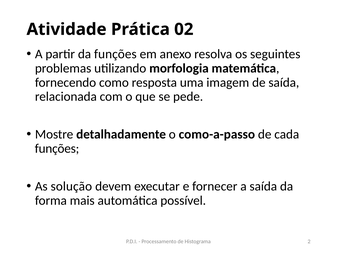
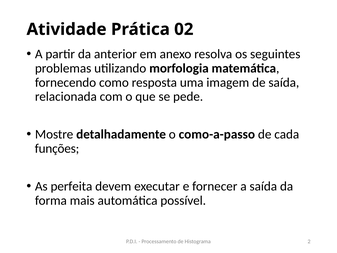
da funções: funções -> anterior (115, 54)
solução: solução -> perfeita (71, 186)
